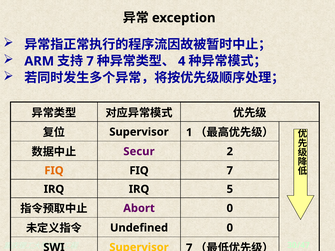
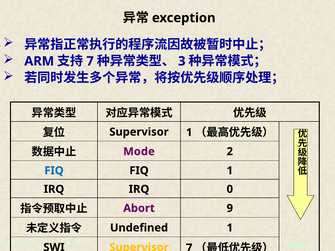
4: 4 -> 3 (182, 61)
Secur: Secur -> Mode (139, 152)
FIQ colour: orange -> blue (54, 171)
FIQ 7: 7 -> 1 (230, 171)
5: 5 -> 0 (230, 189)
Abort 0: 0 -> 9 (230, 208)
Undefined 0: 0 -> 1 (230, 228)
